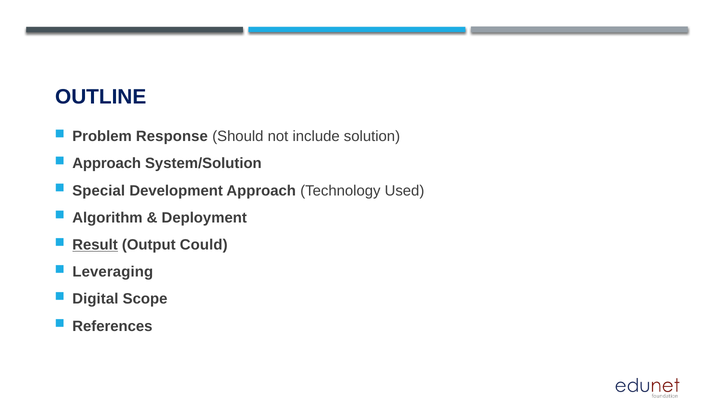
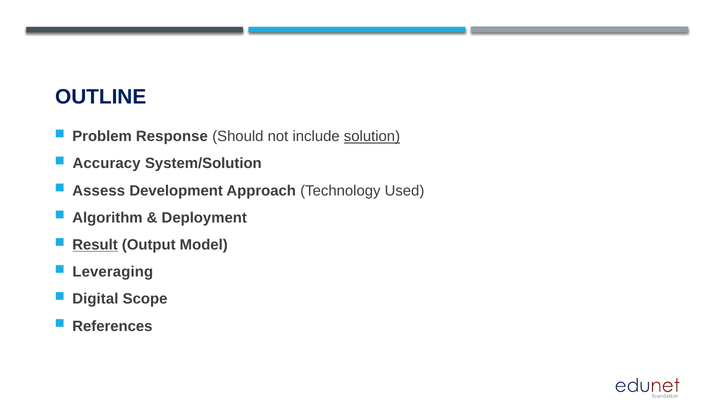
solution underline: none -> present (372, 136)
Approach: Approach -> Accuracy (107, 163)
Special: Special -> Assess (99, 190)
Could: Could -> Model (204, 245)
